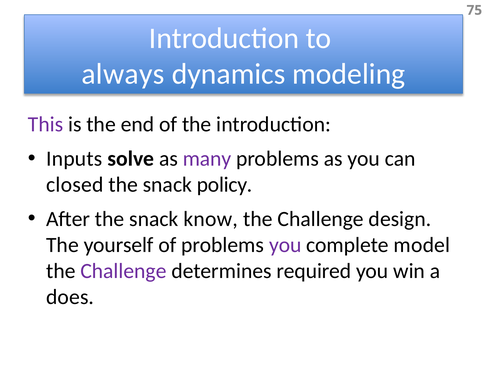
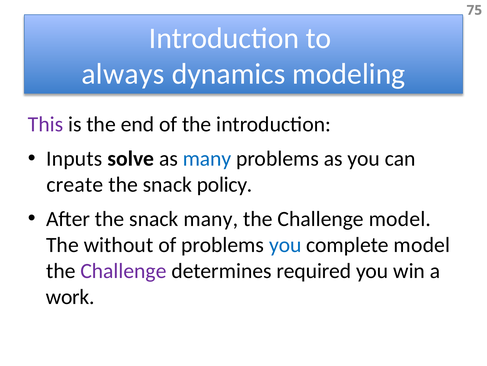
many colour: purple -> blue (207, 158)
closed: closed -> create (75, 184)
snack know: know -> many (211, 218)
Challenge design: design -> model (400, 218)
yourself: yourself -> without (118, 244)
you colour: purple -> blue (285, 244)
does: does -> work (70, 296)
